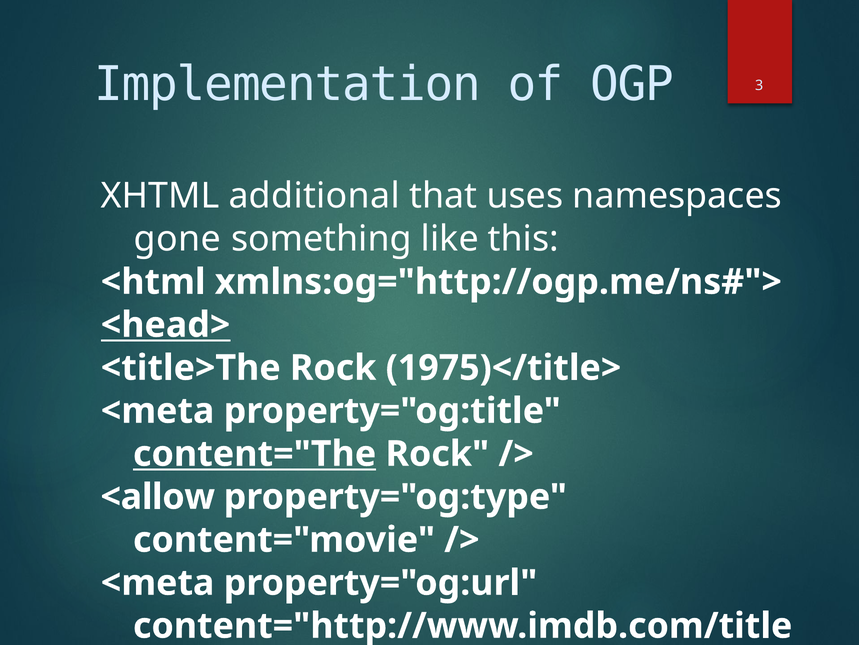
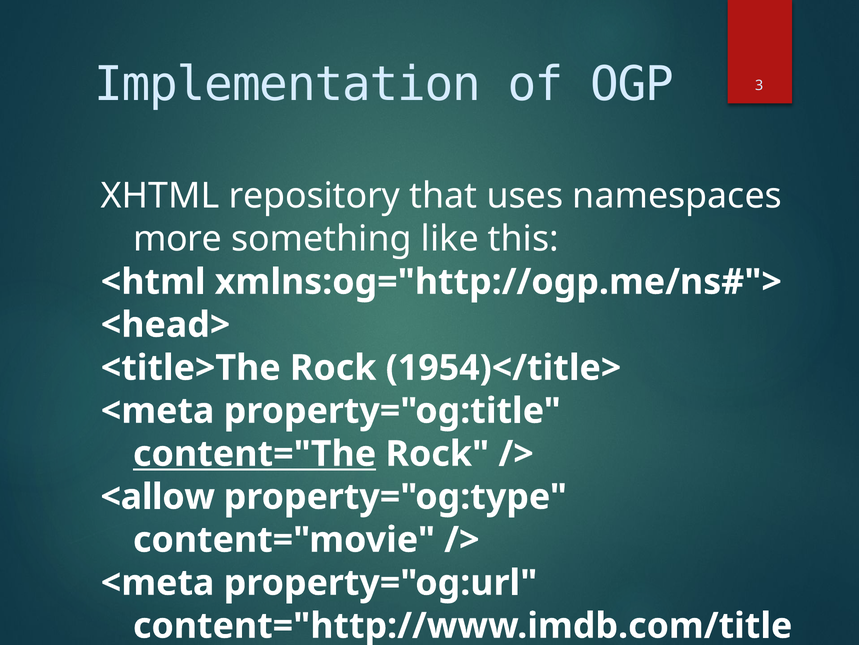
additional: additional -> repository (314, 196)
gone: gone -> more (178, 239)
<head> underline: present -> none (166, 325)
1975)</title>: 1975)</title> -> 1954)</title> (503, 368)
